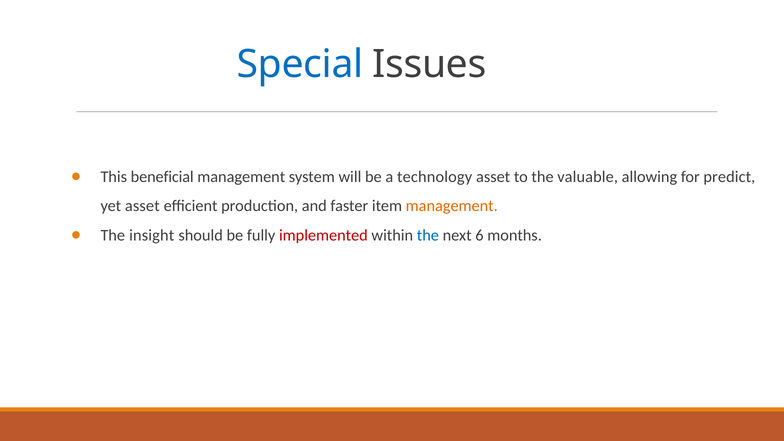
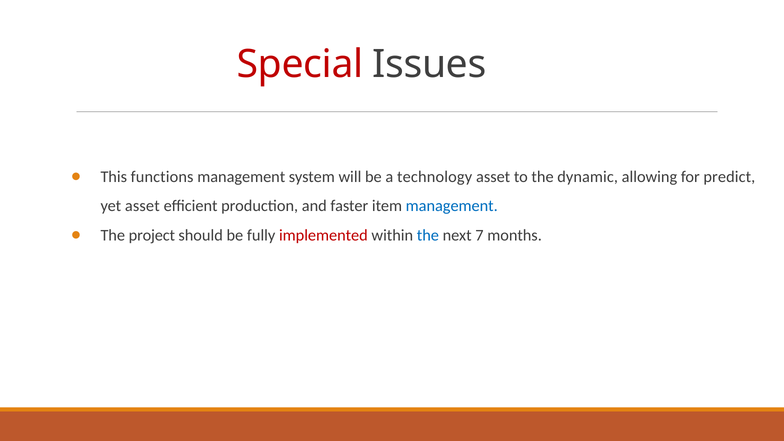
Special colour: blue -> red (300, 64)
beneficial: beneficial -> functions (162, 177)
valuable: valuable -> dynamic (588, 177)
management colour: orange -> blue (452, 206)
insight: insight -> project (152, 235)
6: 6 -> 7 (479, 235)
